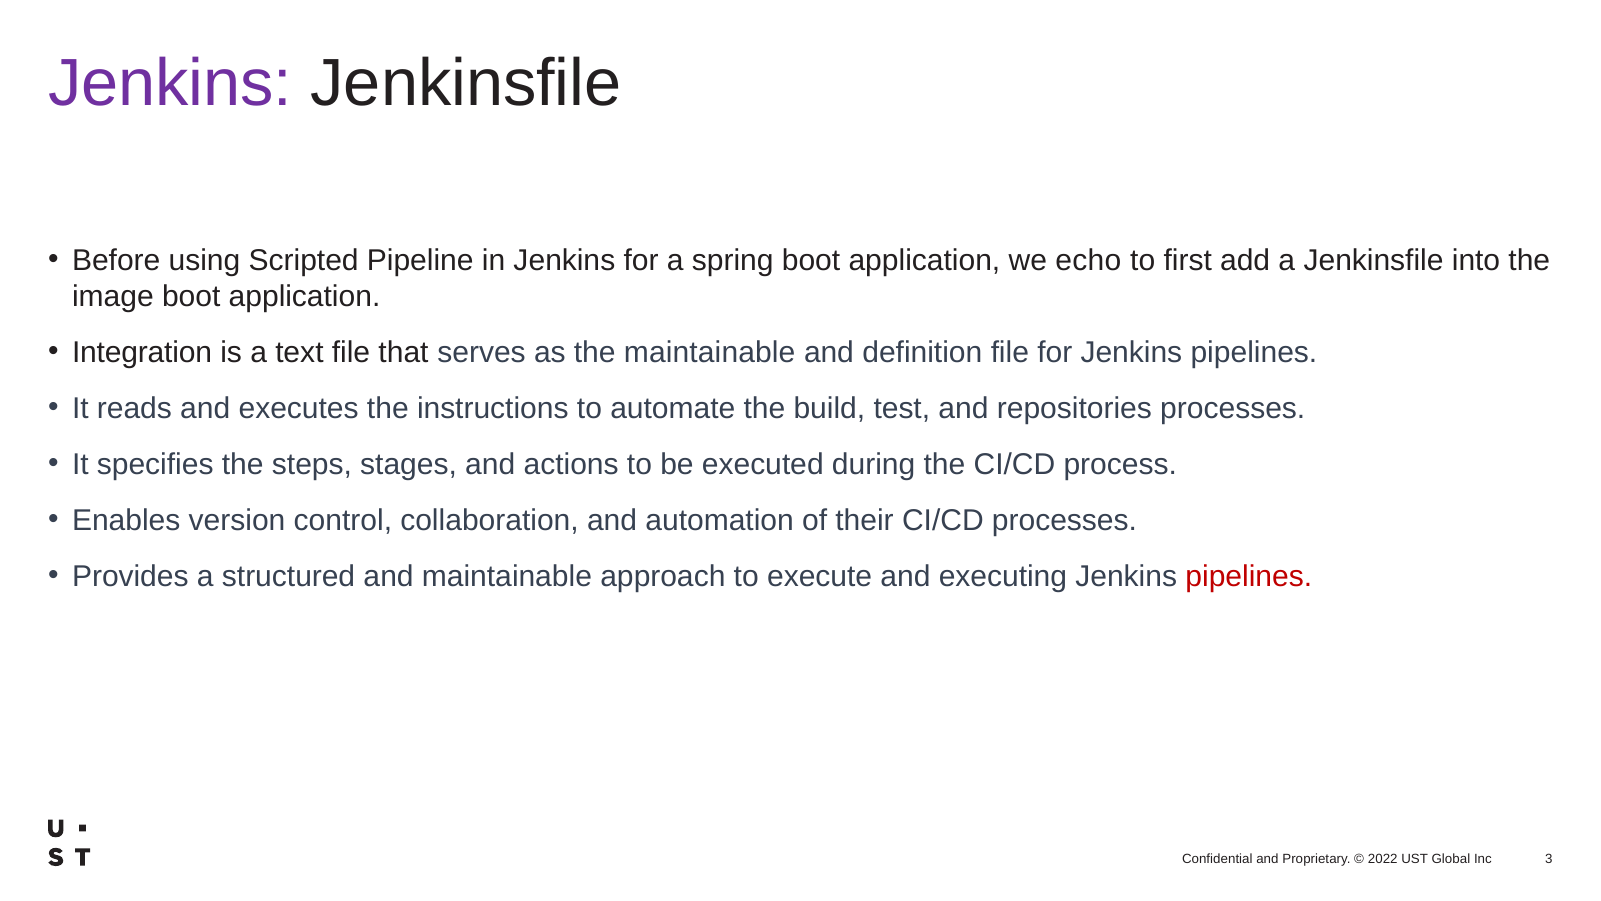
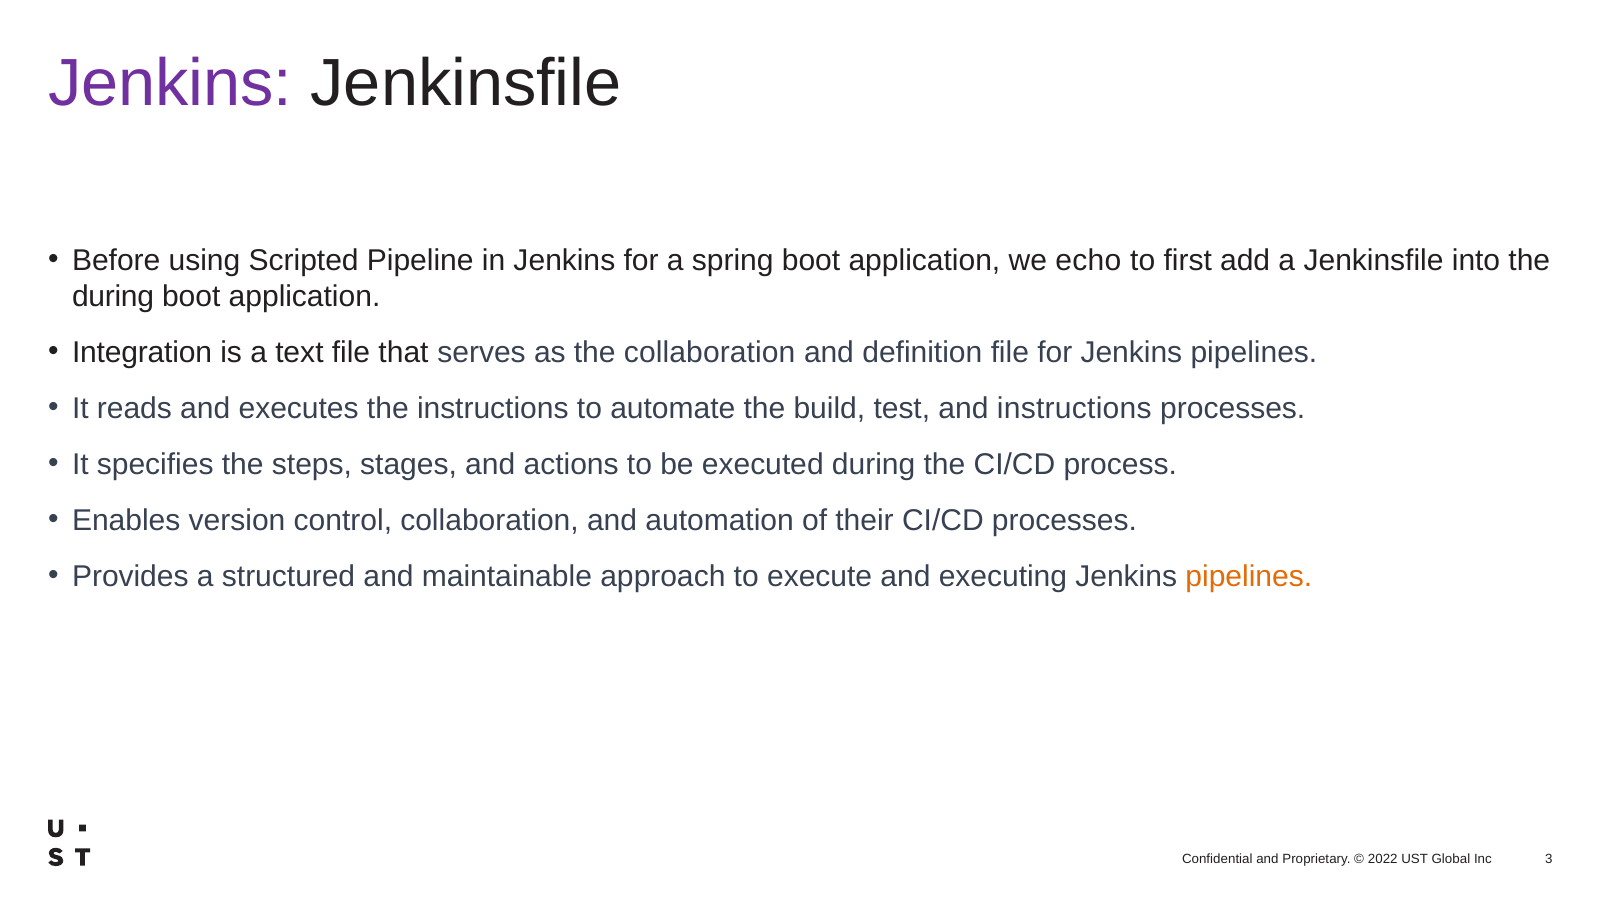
image: image -> during (113, 296)
the maintainable: maintainable -> collaboration (710, 352)
and repositories: repositories -> instructions (1074, 408)
pipelines colour: red -> orange (1249, 576)
